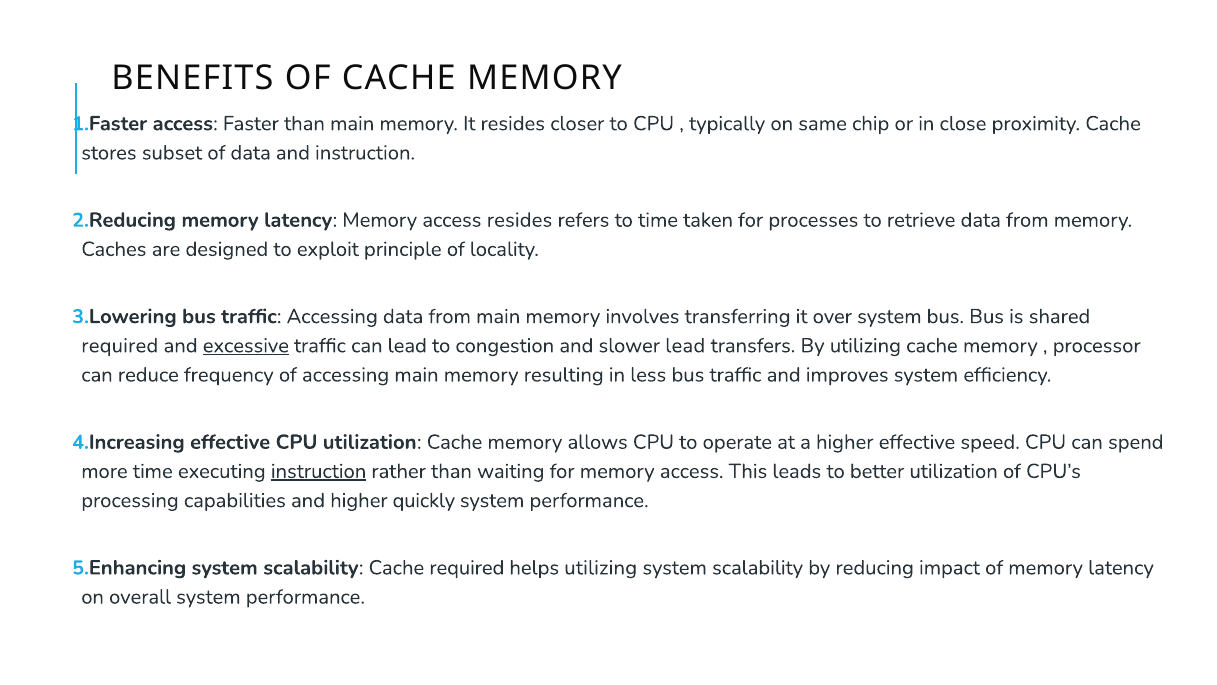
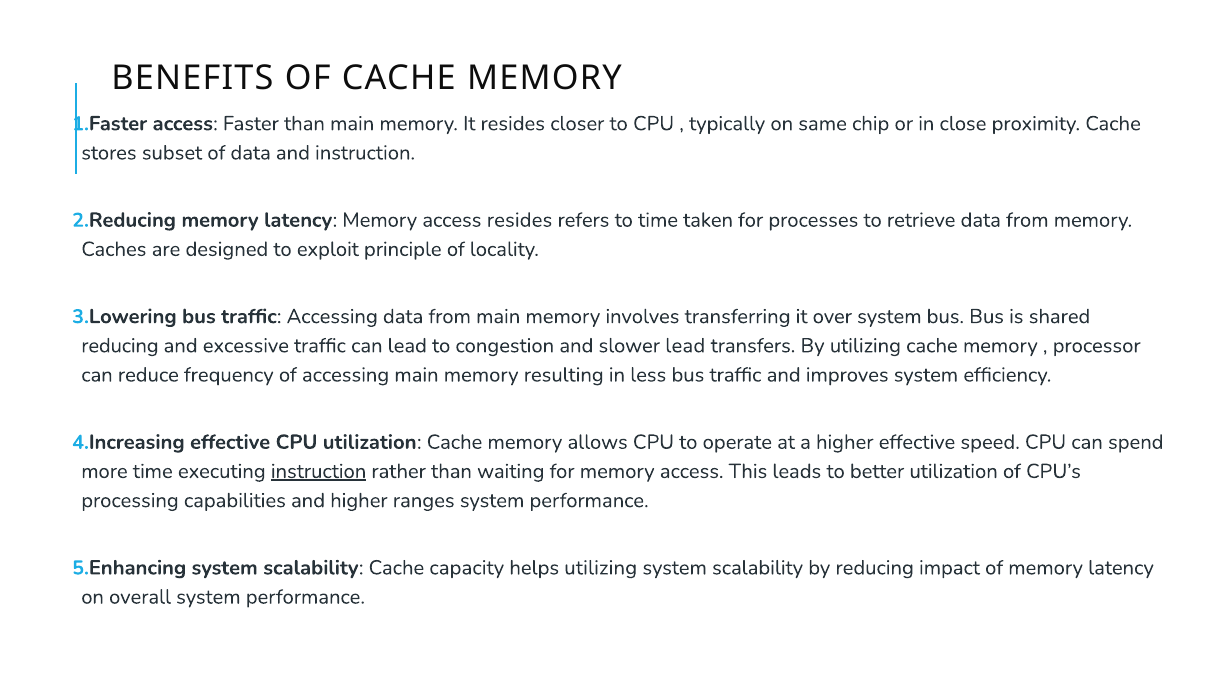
required: required -> reducing (120, 345)
excessive underline: present -> none (246, 345)
quickly: quickly -> ranges (424, 500)
Cache required: required -> capacity (467, 567)
